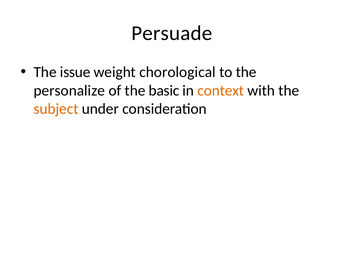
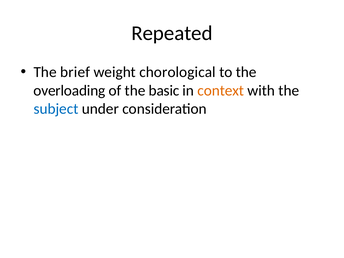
Persuade: Persuade -> Repeated (172, 33)
issue: issue -> brief (75, 72)
personalize: personalize -> overloading (69, 91)
subject colour: orange -> blue (56, 109)
